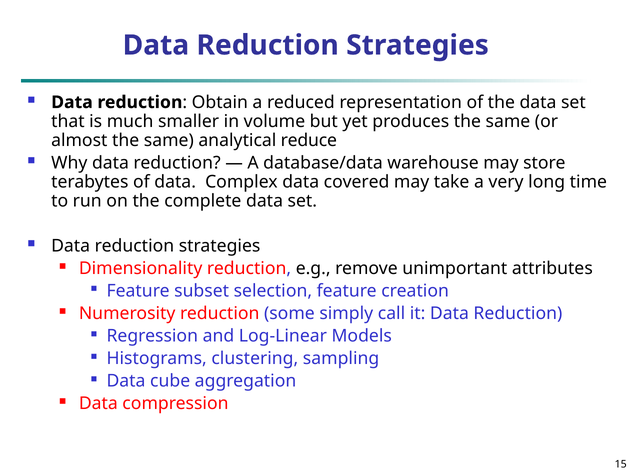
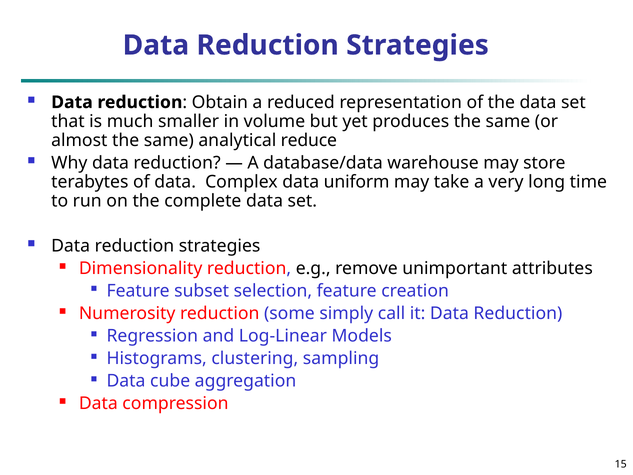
covered: covered -> uniform (357, 182)
